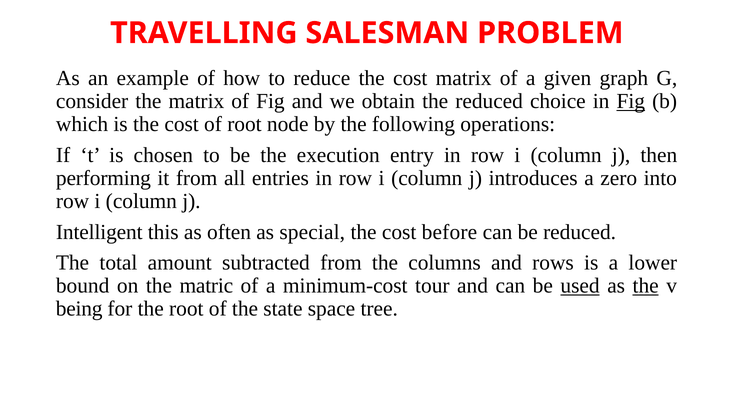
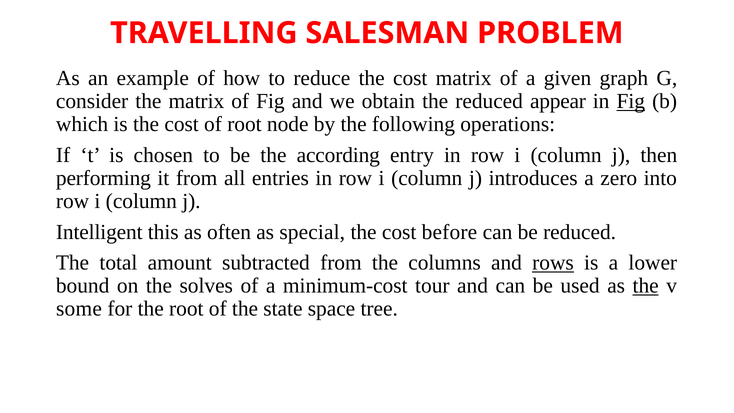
choice: choice -> appear (558, 101)
execution: execution -> according (338, 155)
rows underline: none -> present (553, 263)
matric: matric -> solves (206, 286)
used underline: present -> none (580, 286)
being: being -> some (79, 309)
